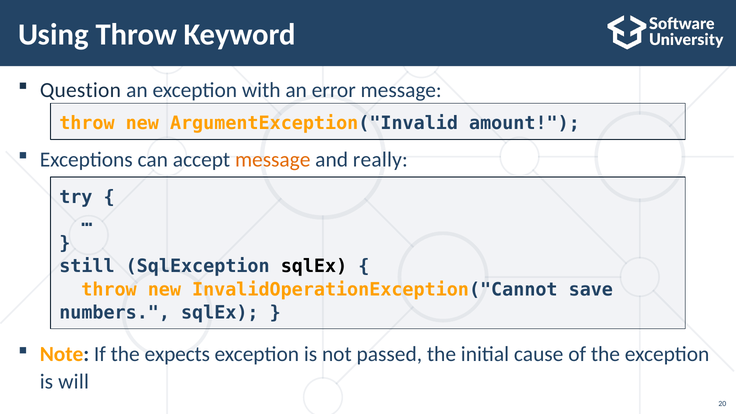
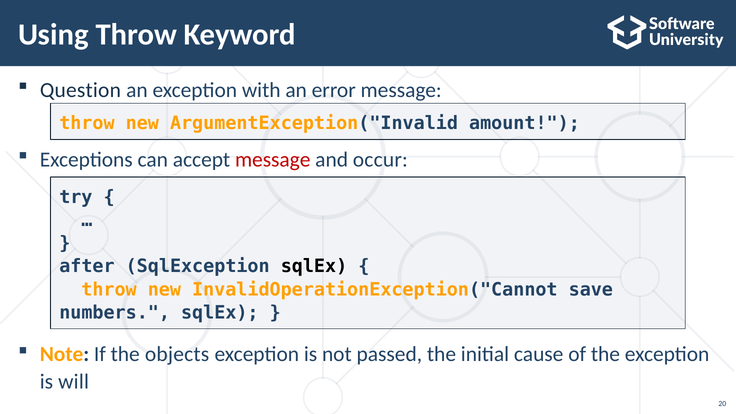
message colour: orange -> red (273, 160)
really: really -> occur (380, 160)
still: still -> after (87, 266)
expects: expects -> objects (177, 354)
